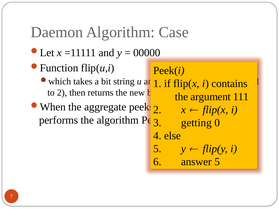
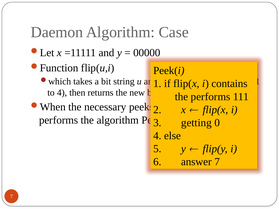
to 2: 2 -> 4 (62, 93)
the argument: argument -> performs (211, 97)
aggregate: aggregate -> necessary (105, 107)
answer 5: 5 -> 7 (217, 162)
